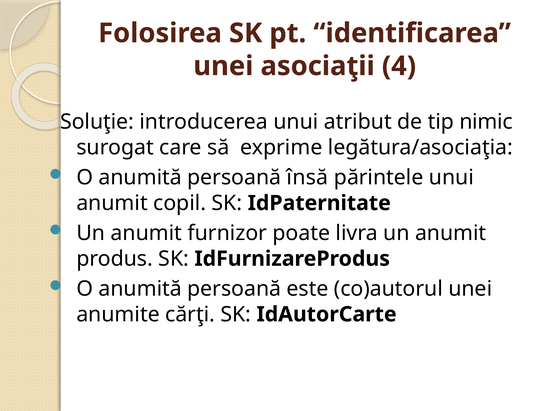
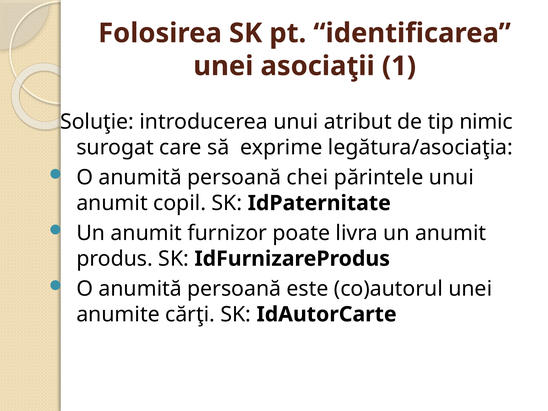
4: 4 -> 1 (399, 66)
însă: însă -> chei (307, 178)
